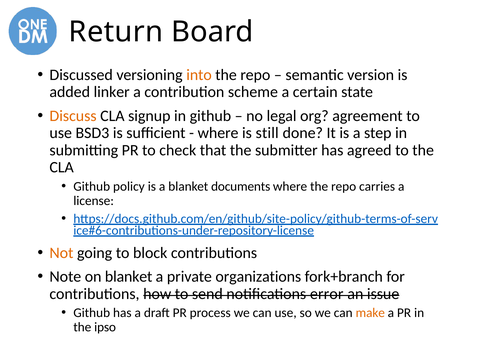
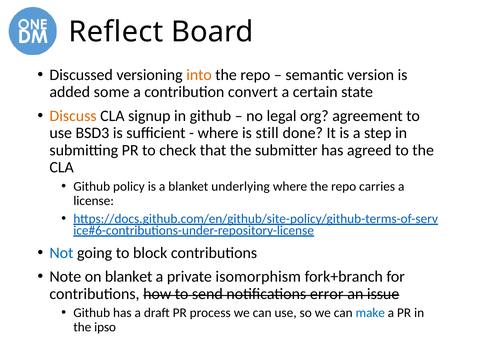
Return: Return -> Reflect (116, 32)
linker: linker -> some (112, 92)
scheme: scheme -> convert (253, 92)
documents: documents -> underlying (241, 186)
Not colour: orange -> blue (61, 253)
organizations: organizations -> isomorphism (258, 276)
make colour: orange -> blue (370, 313)
